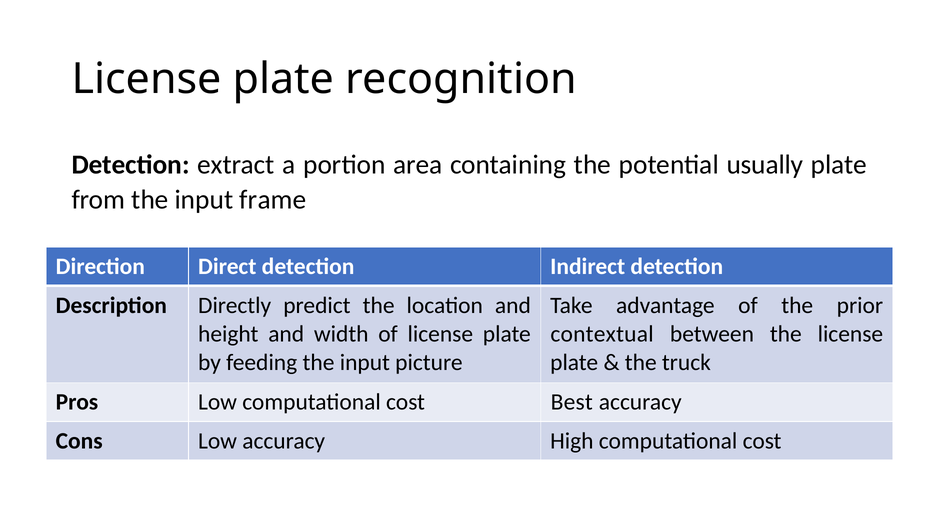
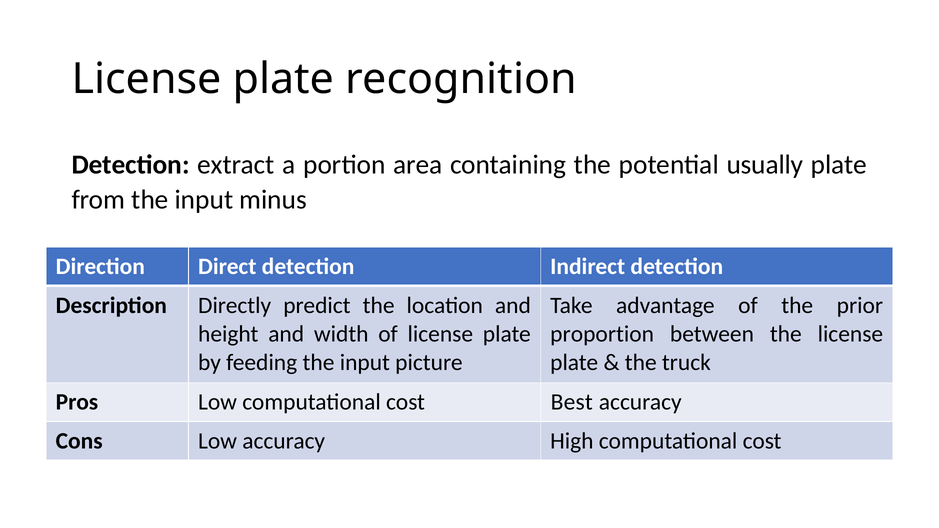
frame: frame -> minus (273, 200)
contextual: contextual -> proportion (602, 334)
